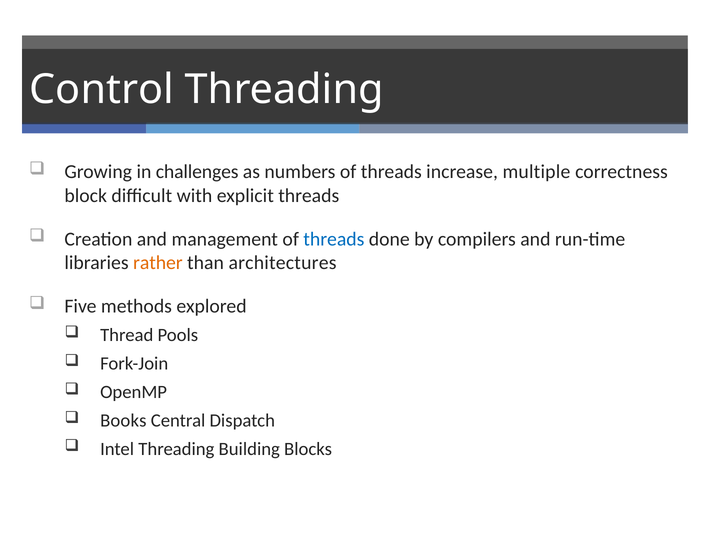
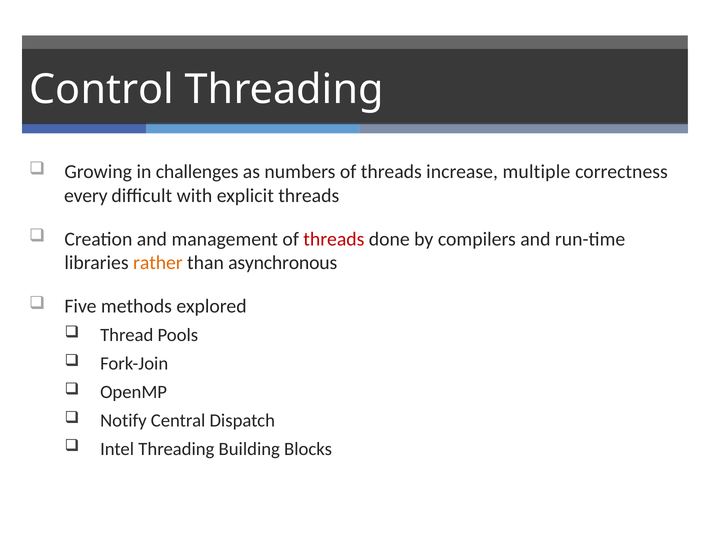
block: block -> every (86, 195)
threads colour: blue -> red (334, 239)
architectures: architectures -> asynchronous (283, 263)
Books: Books -> Notify (123, 420)
